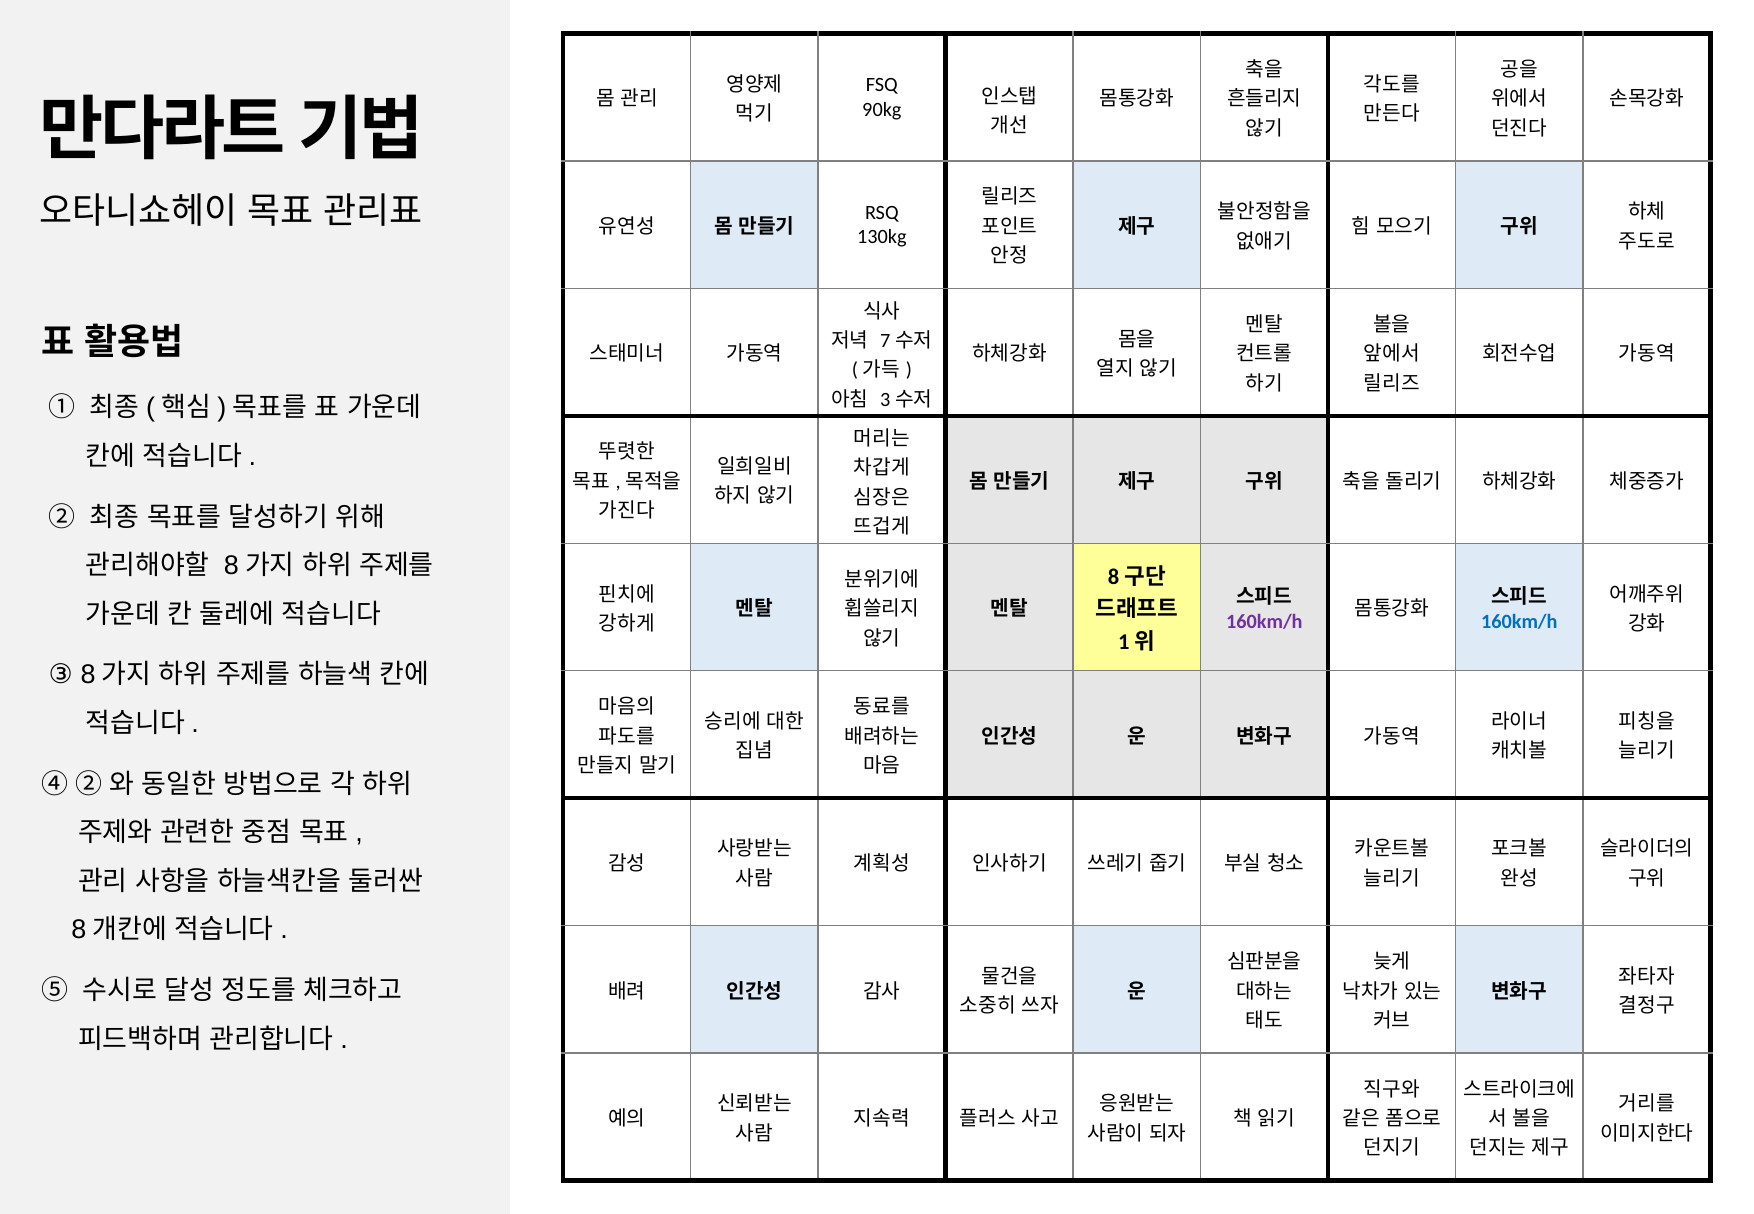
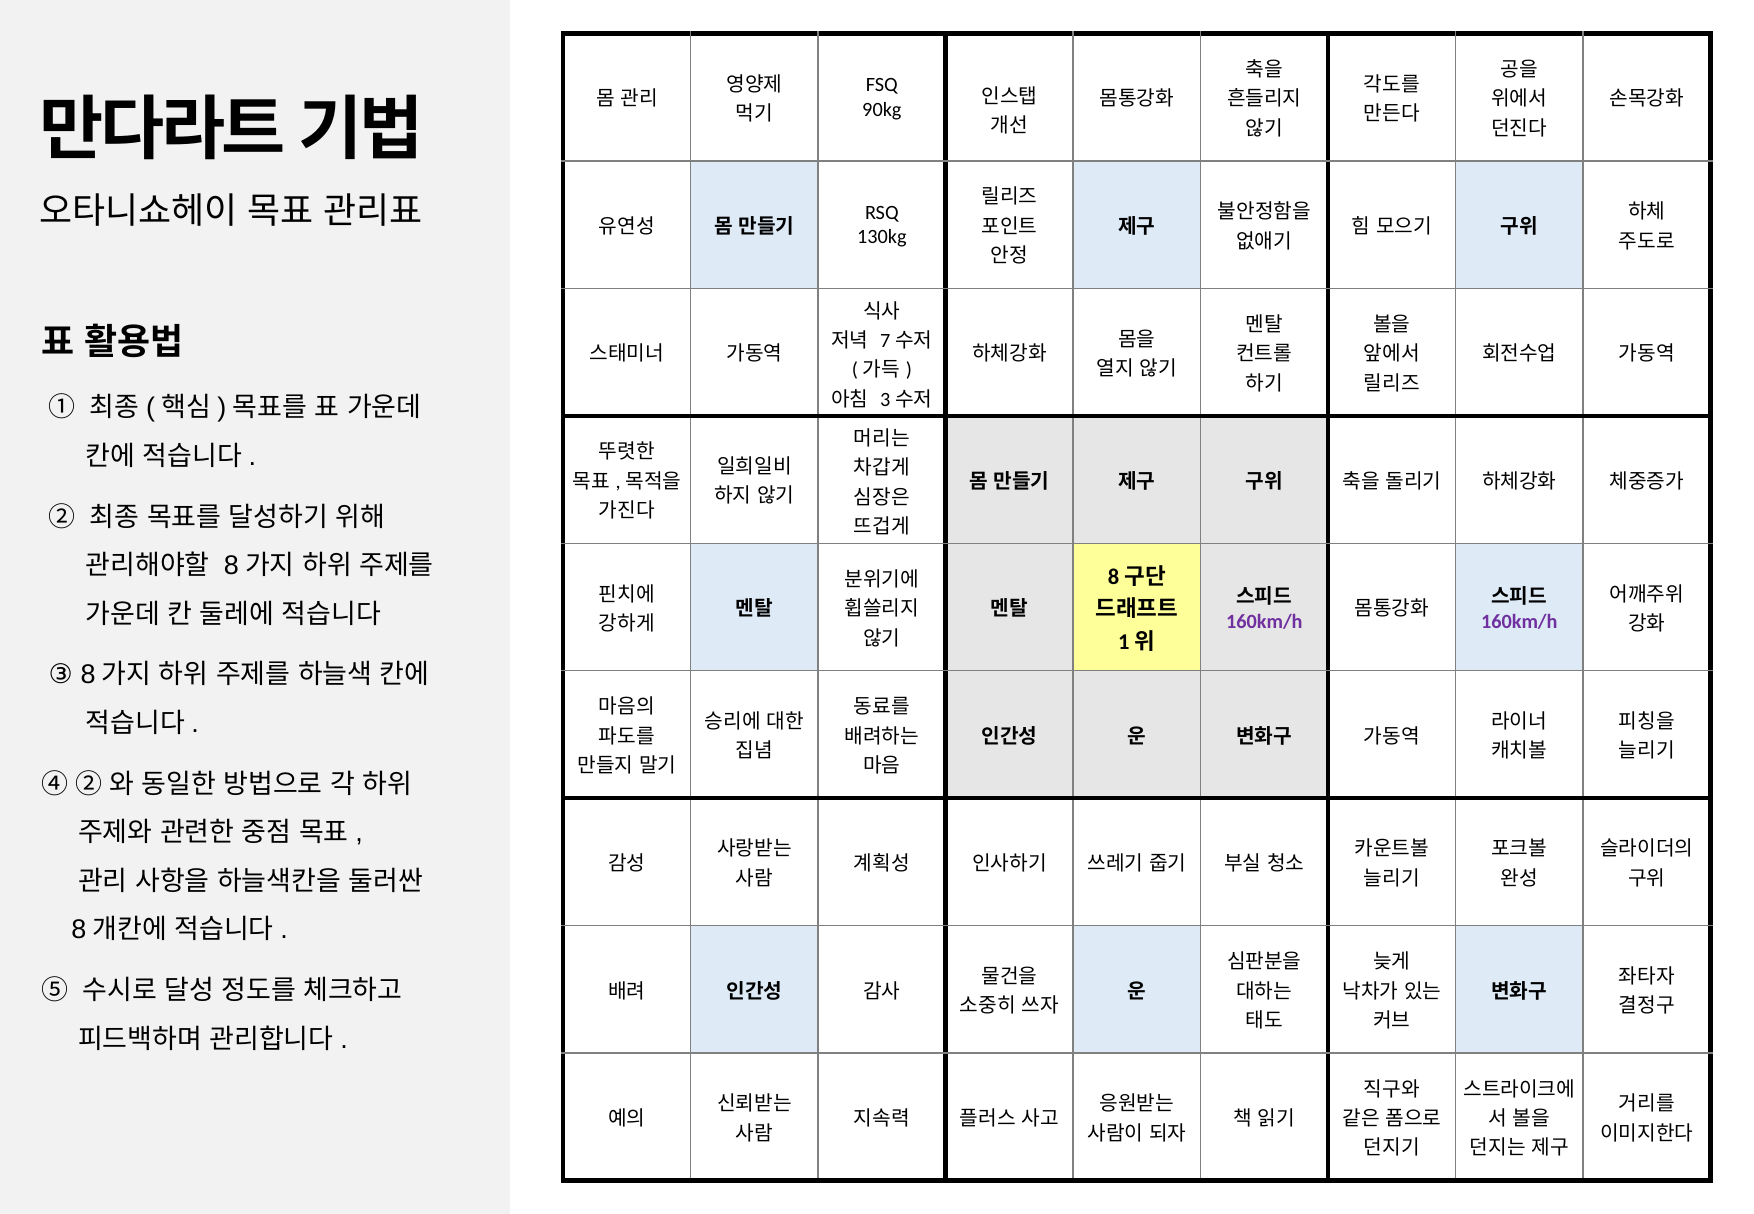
160km/h colour: blue -> purple (1519, 622)
